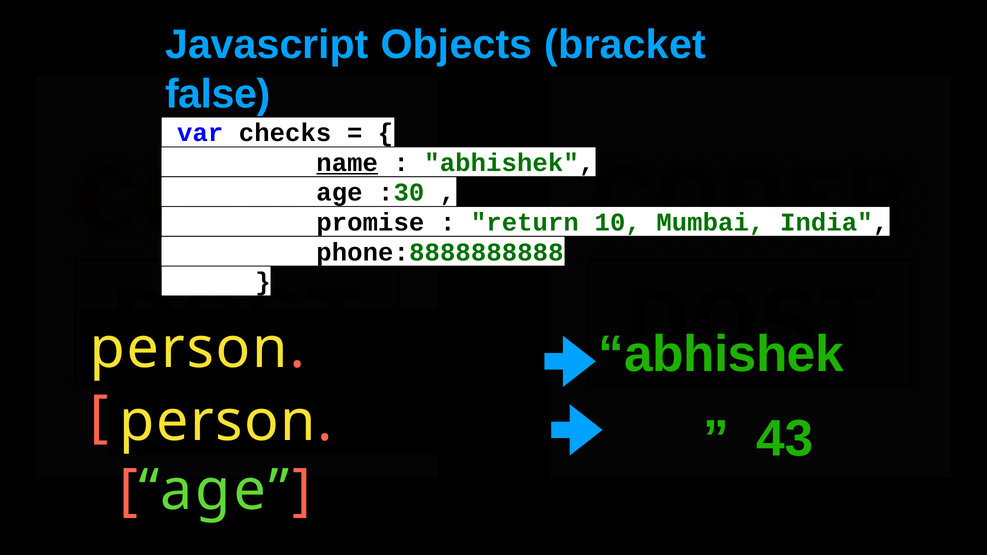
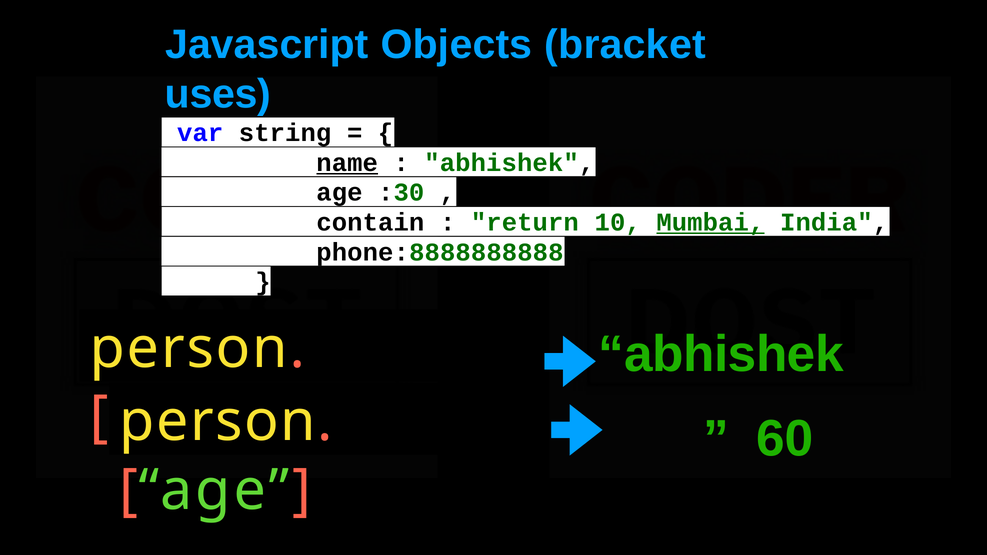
false: false -> uses (218, 94)
checks: checks -> string (285, 133)
promise: promise -> contain (370, 222)
Mumbai underline: none -> present (710, 222)
43: 43 -> 60 (785, 439)
